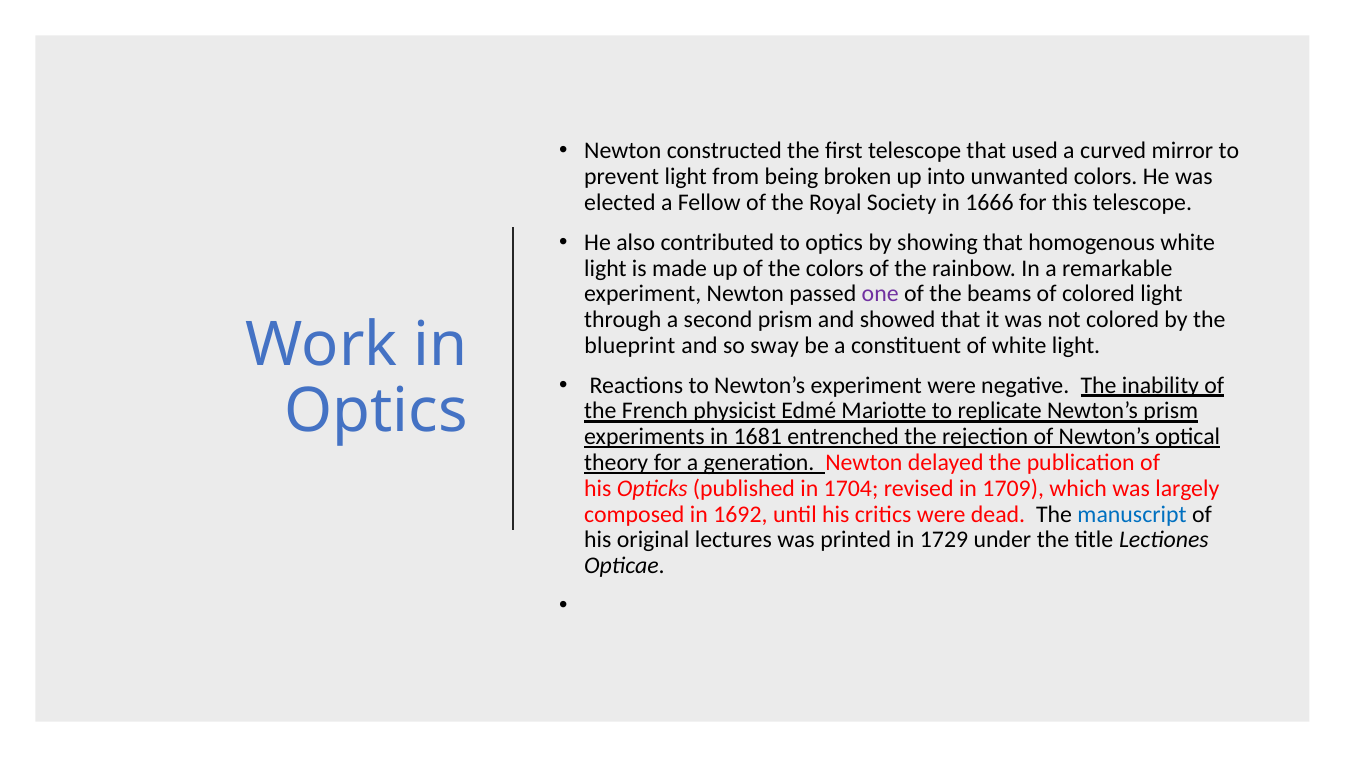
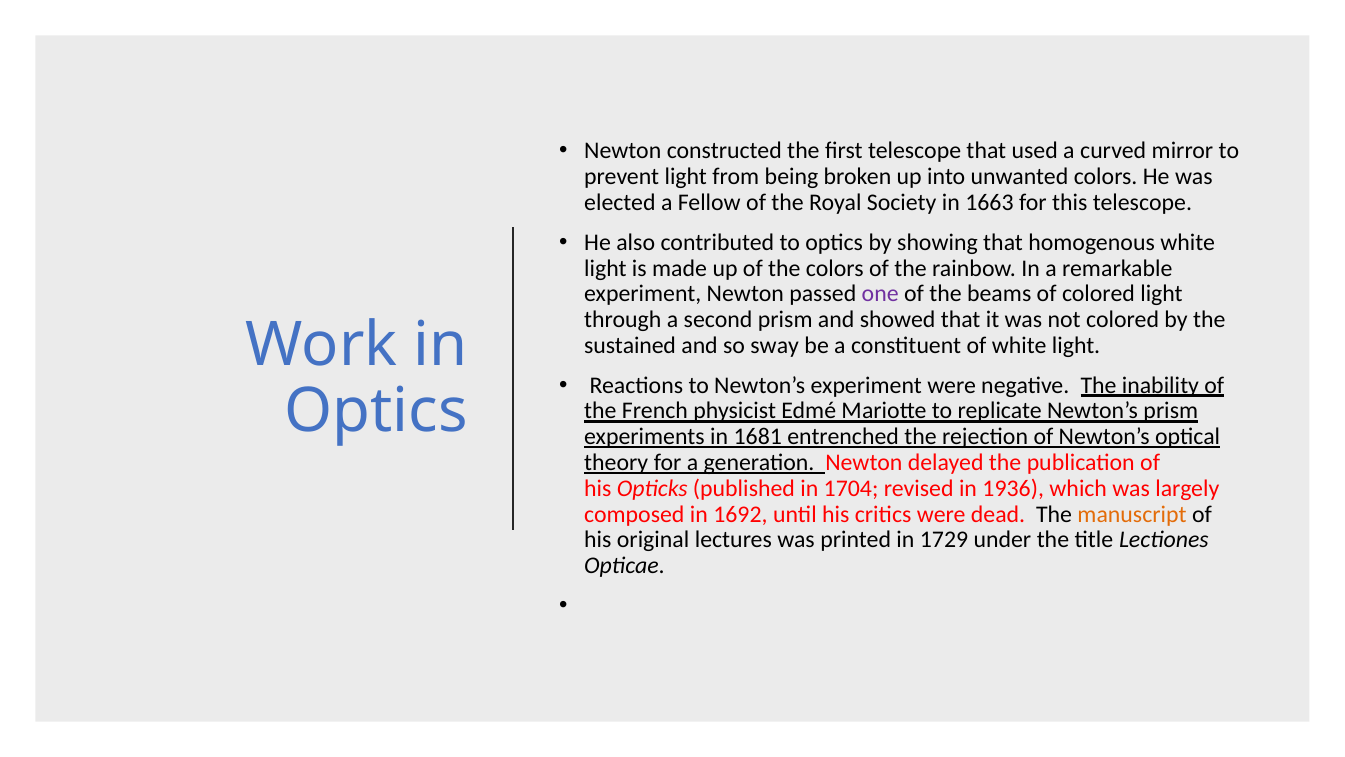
1666: 1666 -> 1663 (989, 202)
blueprint: blueprint -> sustained (630, 345)
1709: 1709 -> 1936 (1013, 488)
manuscript colour: blue -> orange (1132, 514)
